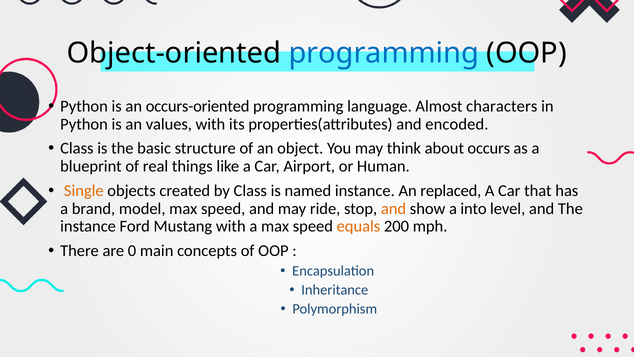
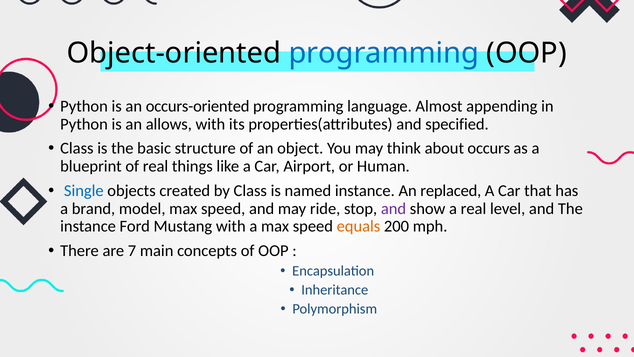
characters: characters -> appending (502, 106)
values: values -> allows (169, 124)
encoded: encoded -> specified (457, 124)
Single colour: orange -> blue (84, 191)
and colour: orange -> purple (394, 208)
a into: into -> real (473, 208)
0: 0 -> 7 (132, 251)
